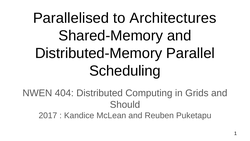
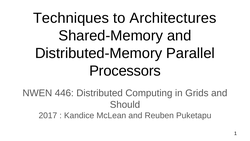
Parallelised: Parallelised -> Techniques (71, 18)
Scheduling: Scheduling -> Processors (125, 71)
404: 404 -> 446 (64, 93)
